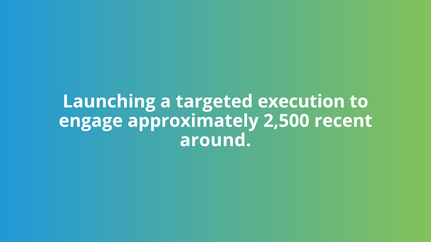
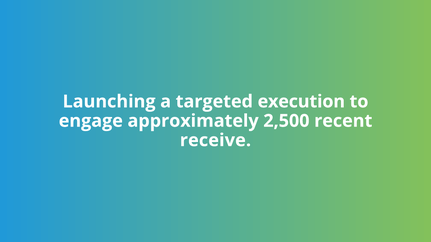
around: around -> receive (215, 140)
